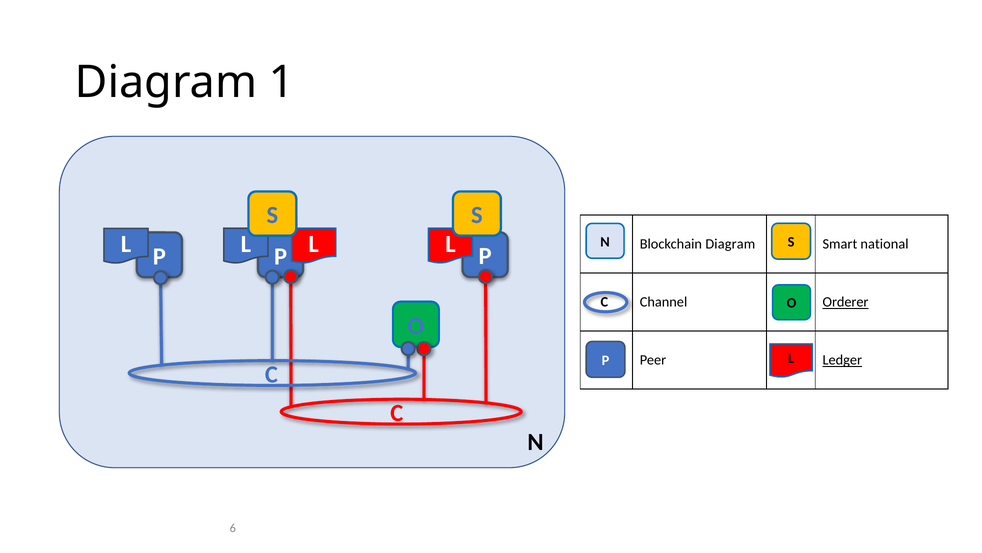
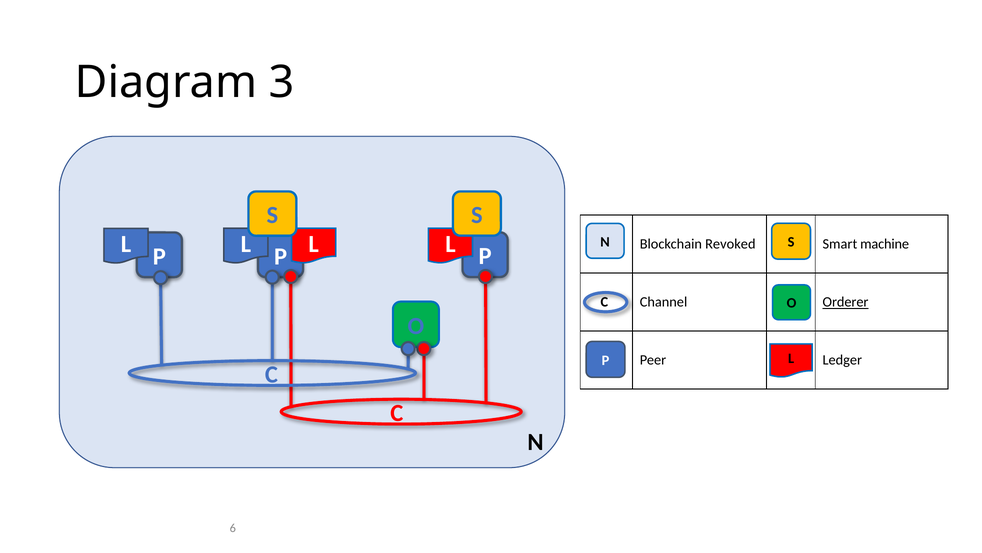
1: 1 -> 3 (282, 82)
Blockchain Diagram: Diagram -> Revoked (730, 244)
national: national -> machine (885, 244)
Ledger underline: present -> none (842, 360)
